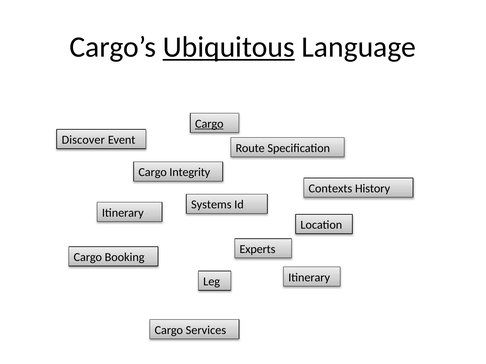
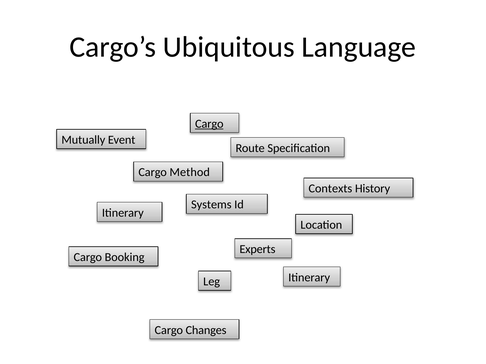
Ubiquitous underline: present -> none (229, 47)
Discover: Discover -> Mutually (83, 140)
Integrity: Integrity -> Method (190, 173)
Services: Services -> Changes (206, 330)
